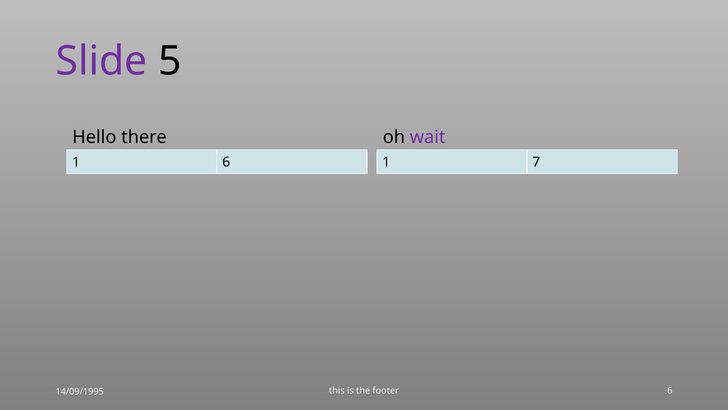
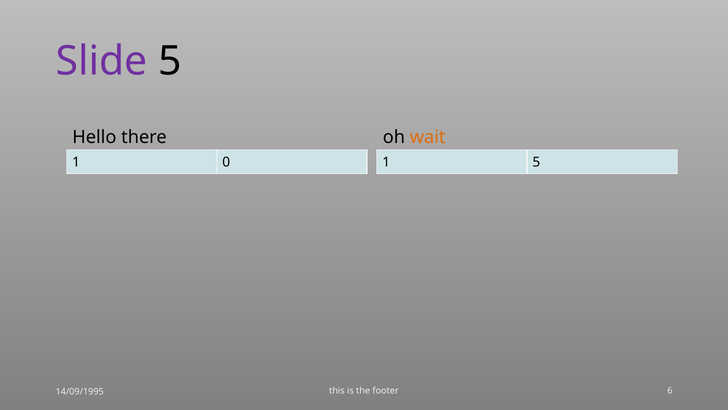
wait colour: purple -> orange (428, 137)
1 6: 6 -> 0 (226, 162)
1 7: 7 -> 5 (536, 162)
